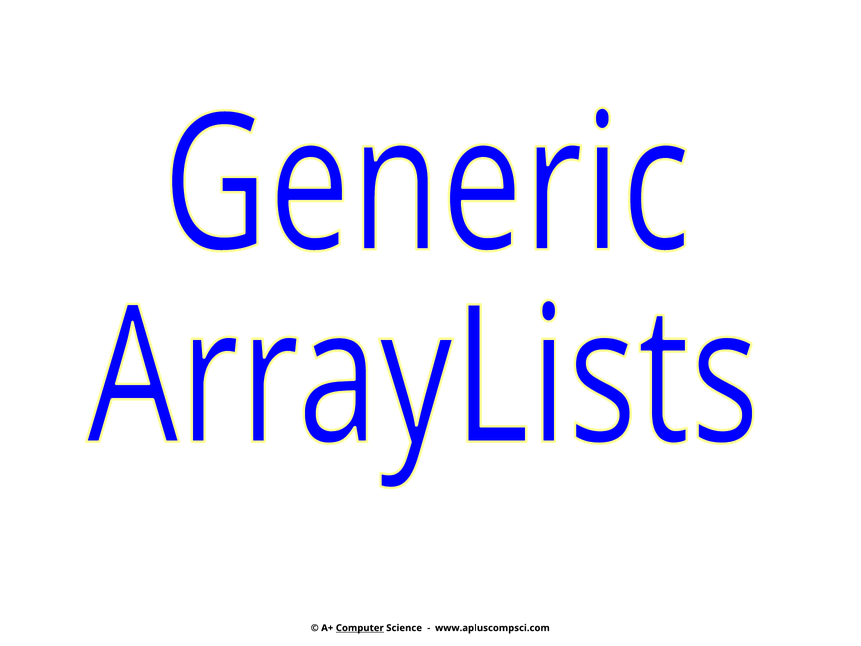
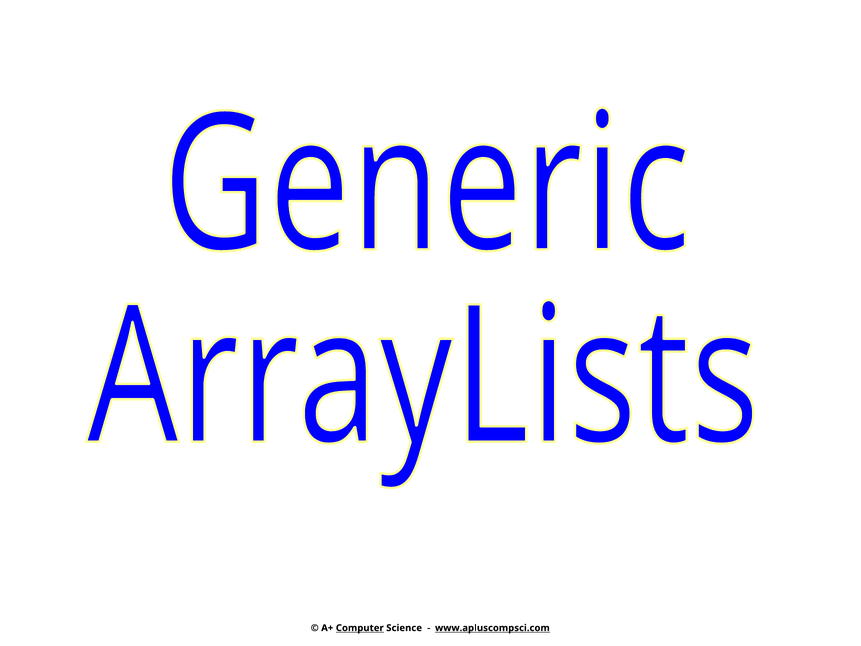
www.apluscompsci.com underline: none -> present (492, 628)
